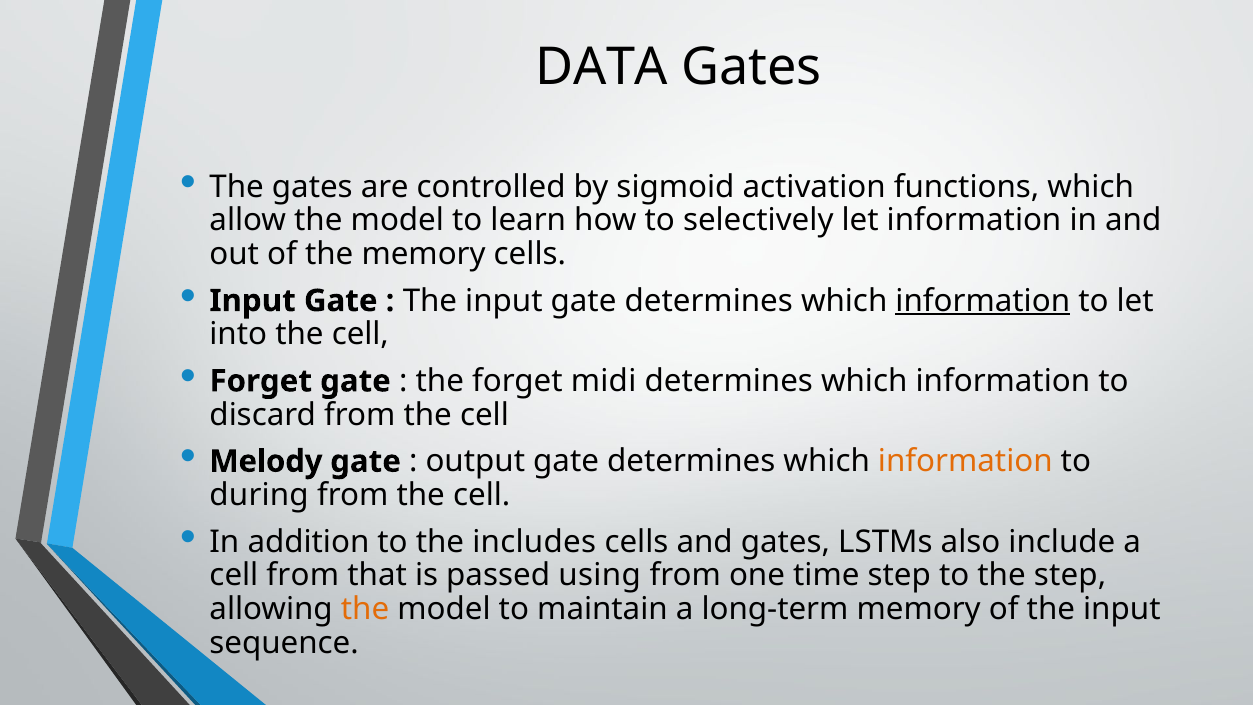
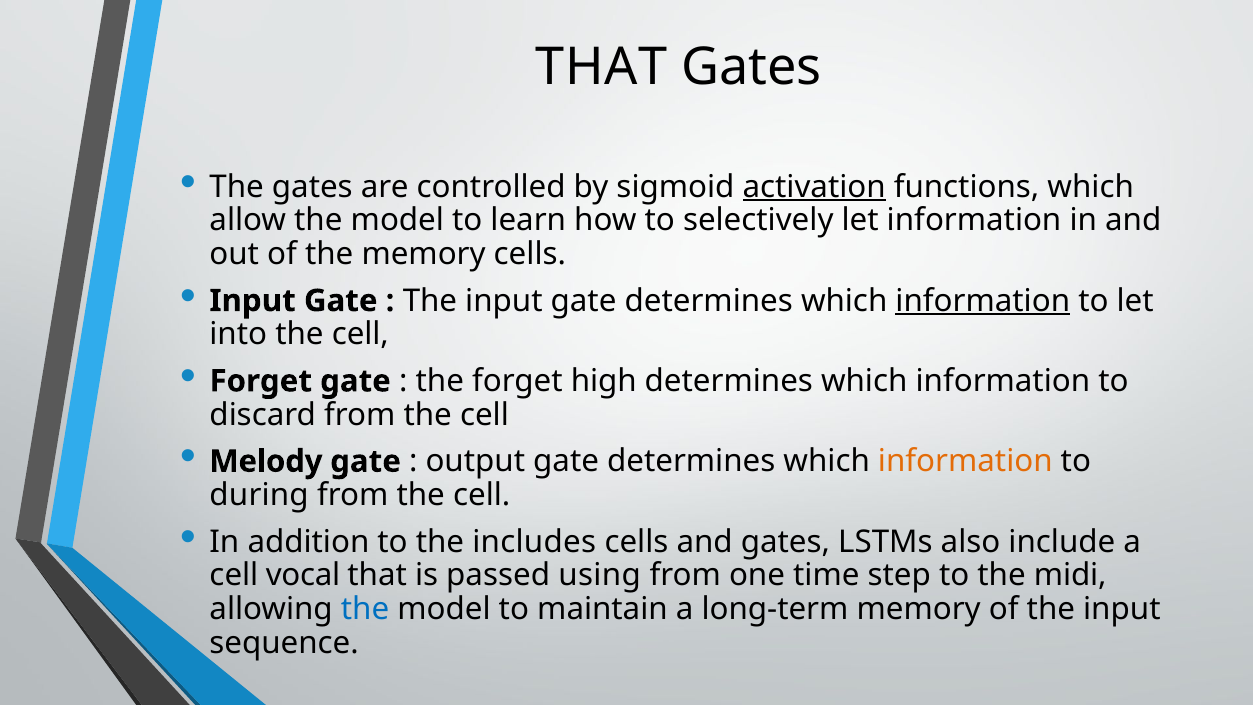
DATA: DATA -> THAT (601, 67)
activation underline: none -> present (814, 187)
midi: midi -> high (604, 381)
cell from: from -> vocal (303, 575)
the step: step -> midi (1070, 575)
the colour: orange -> blue (365, 609)
